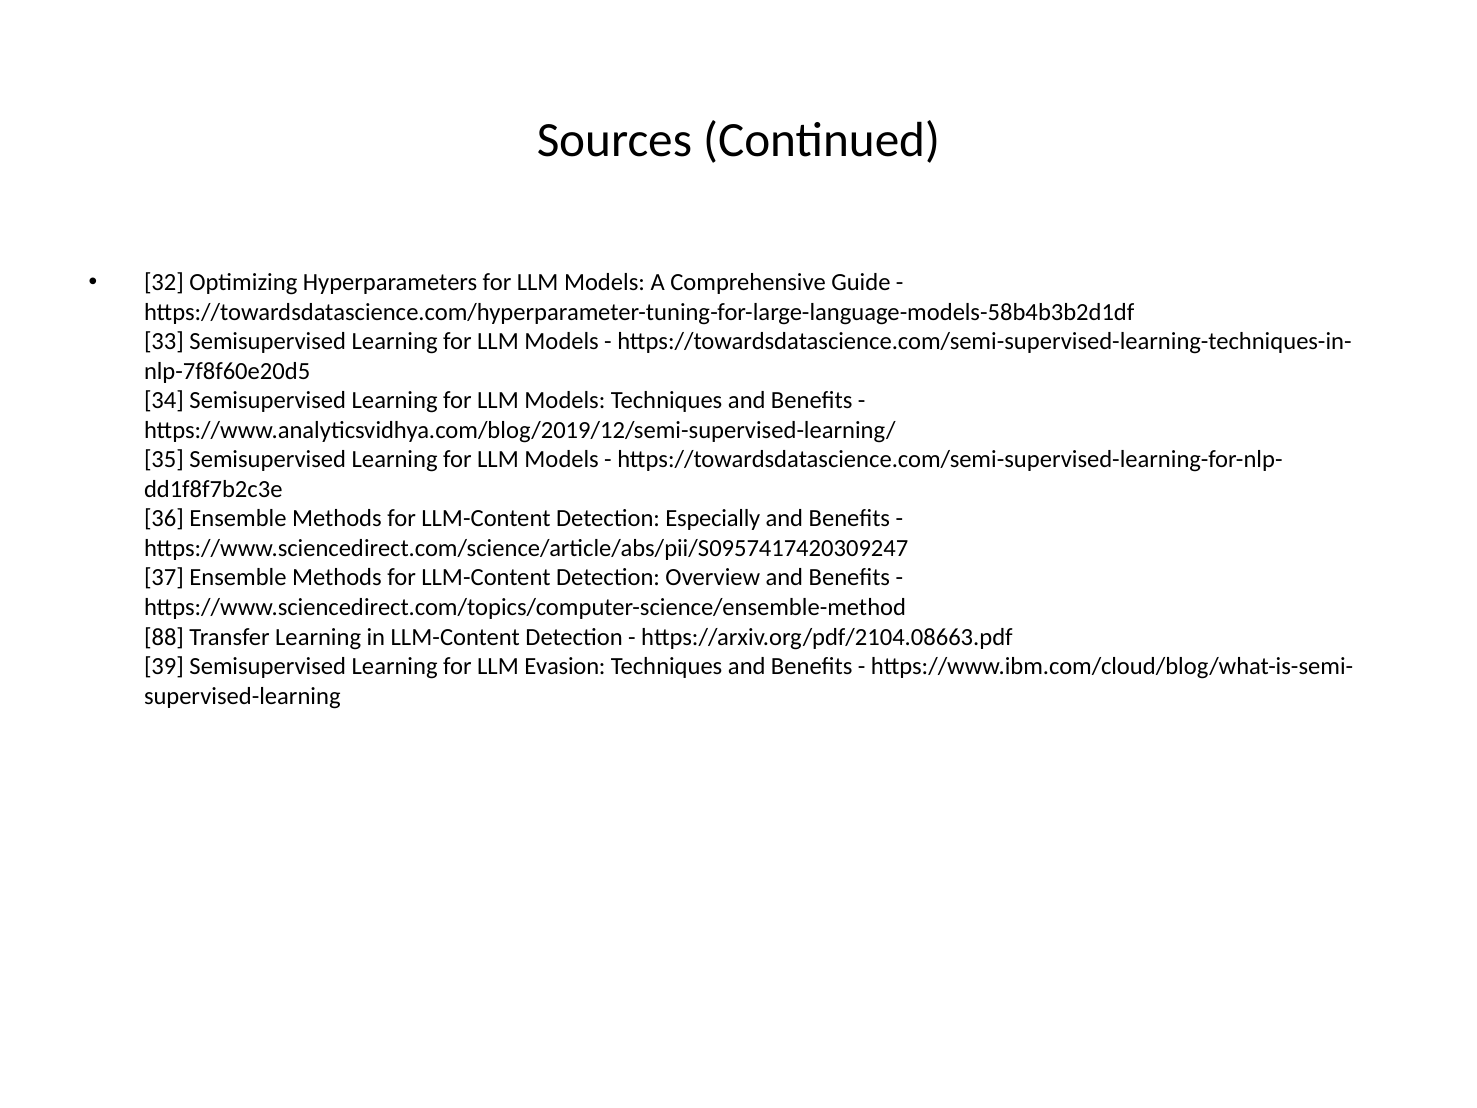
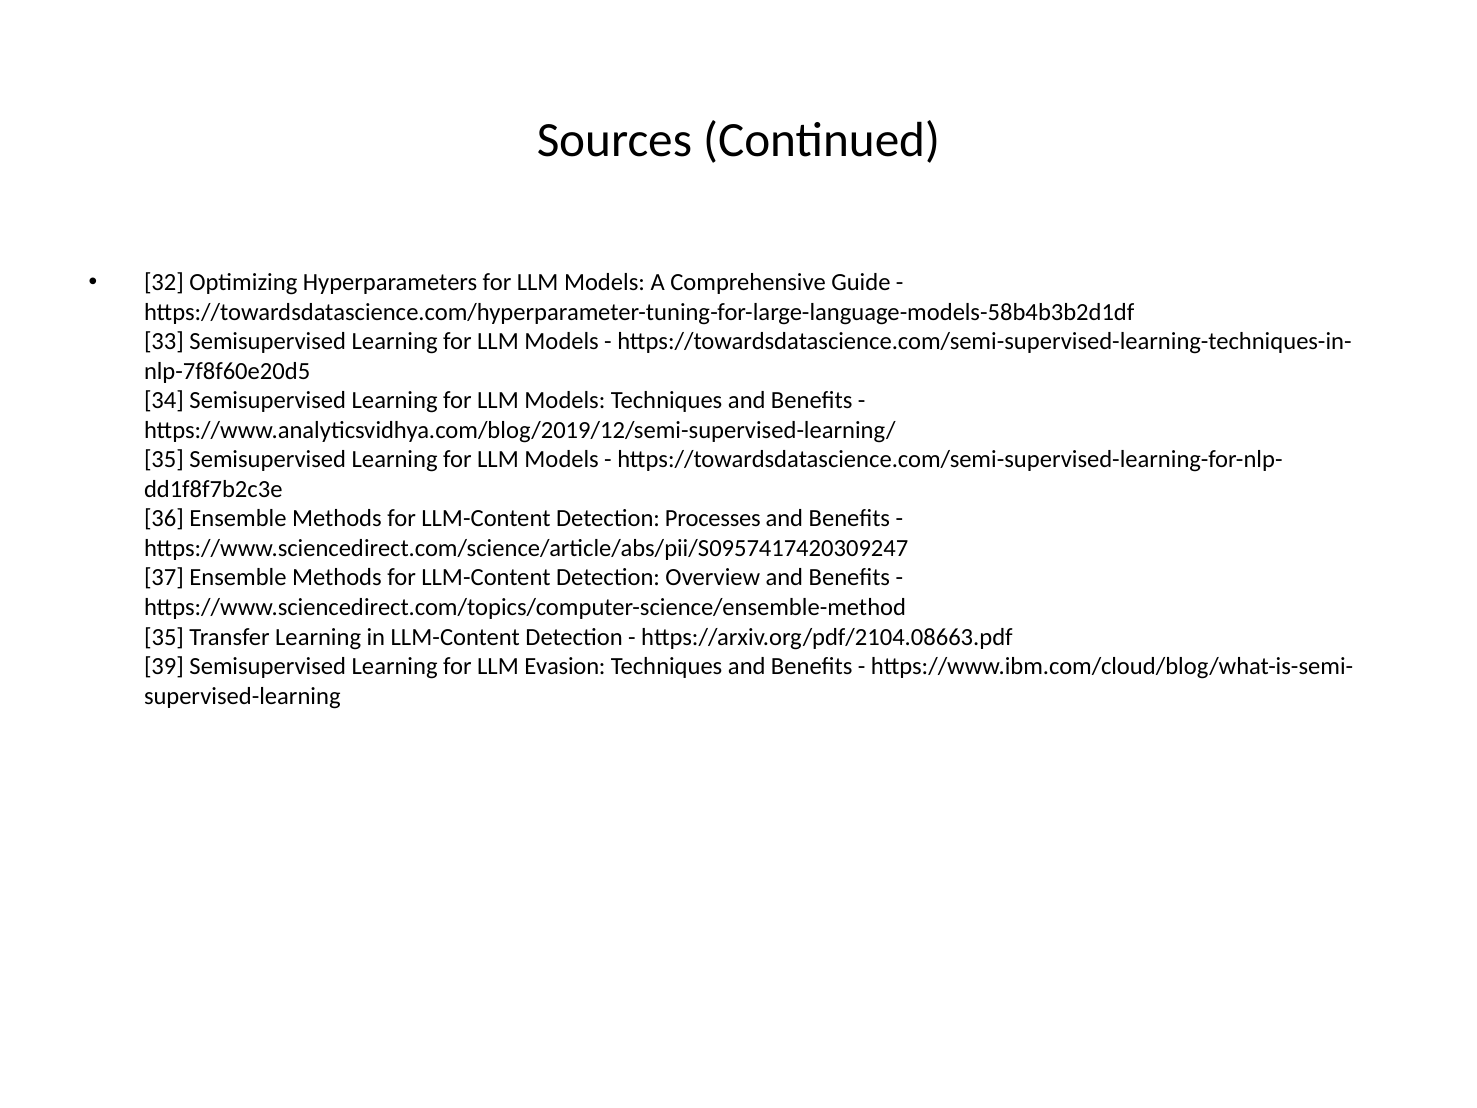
Especially: Especially -> Processes (713, 519)
88: 88 -> 35 (164, 637)
